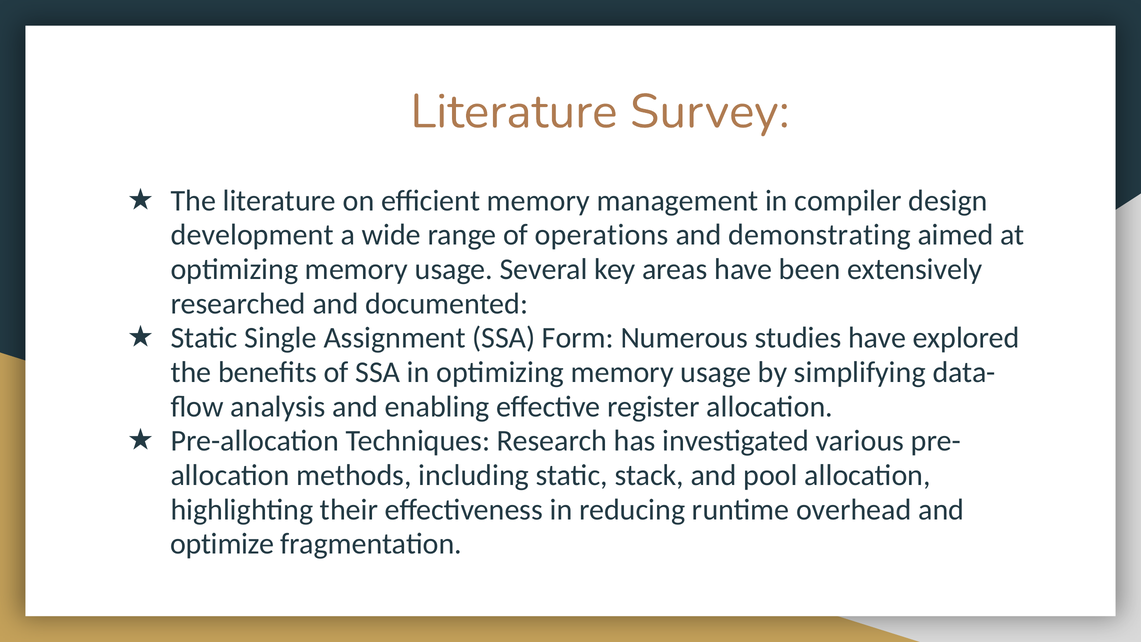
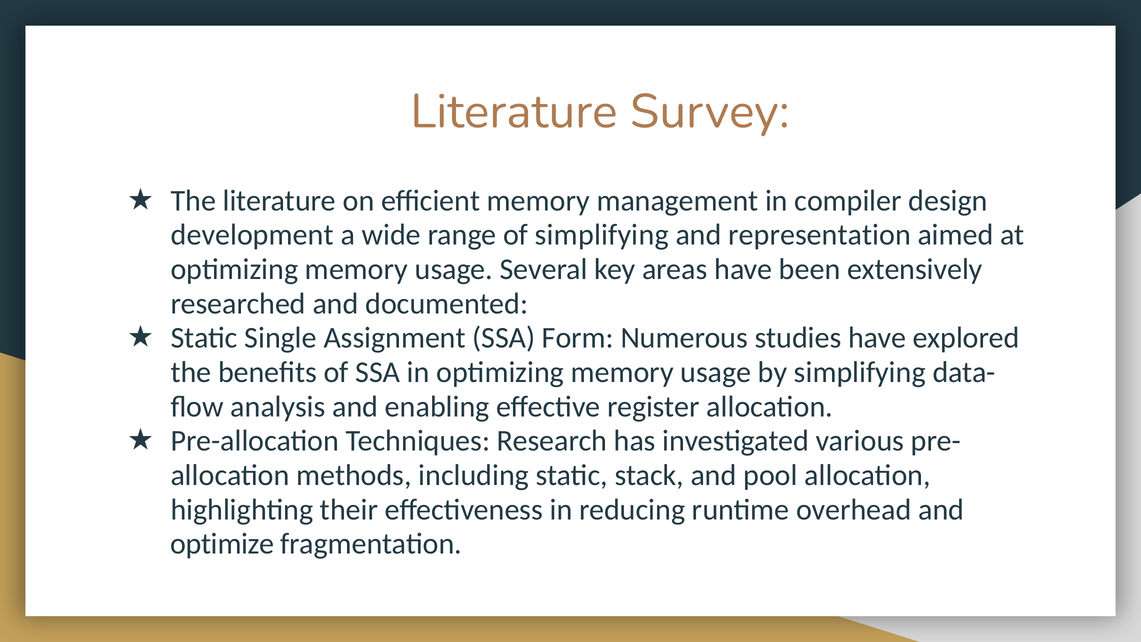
of operations: operations -> simplifying (602, 235)
demonstrating: demonstrating -> representation (820, 235)
